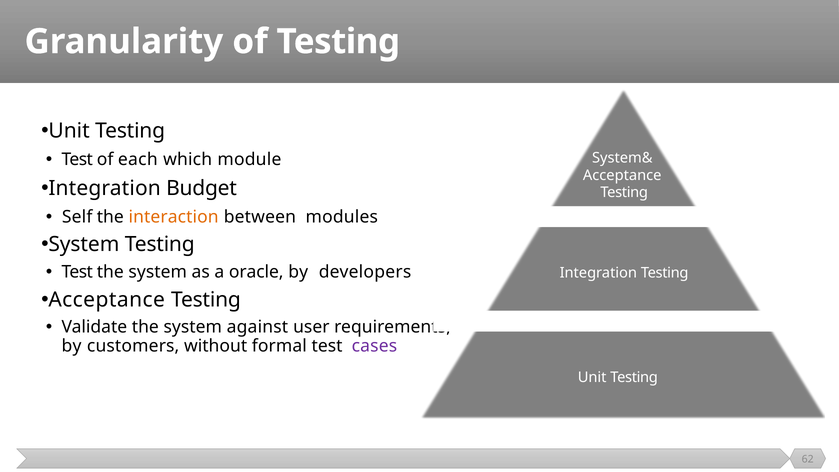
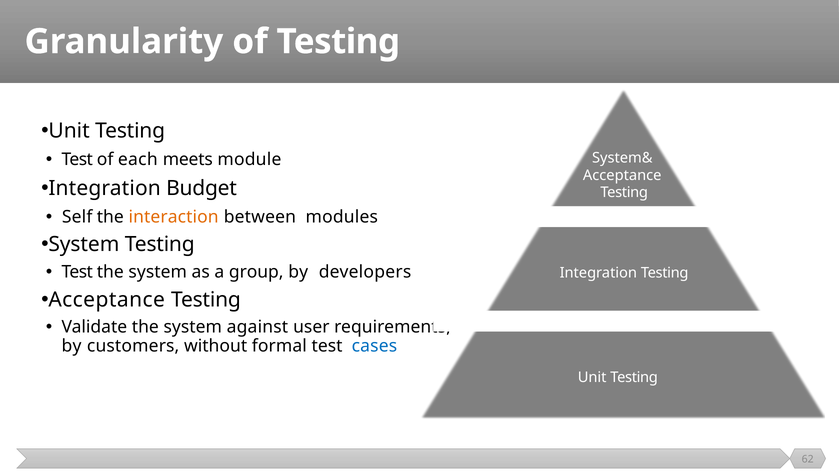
which: which -> meets (188, 159)
oracle: oracle -> group (256, 272)
cases colour: purple -> blue (374, 346)
